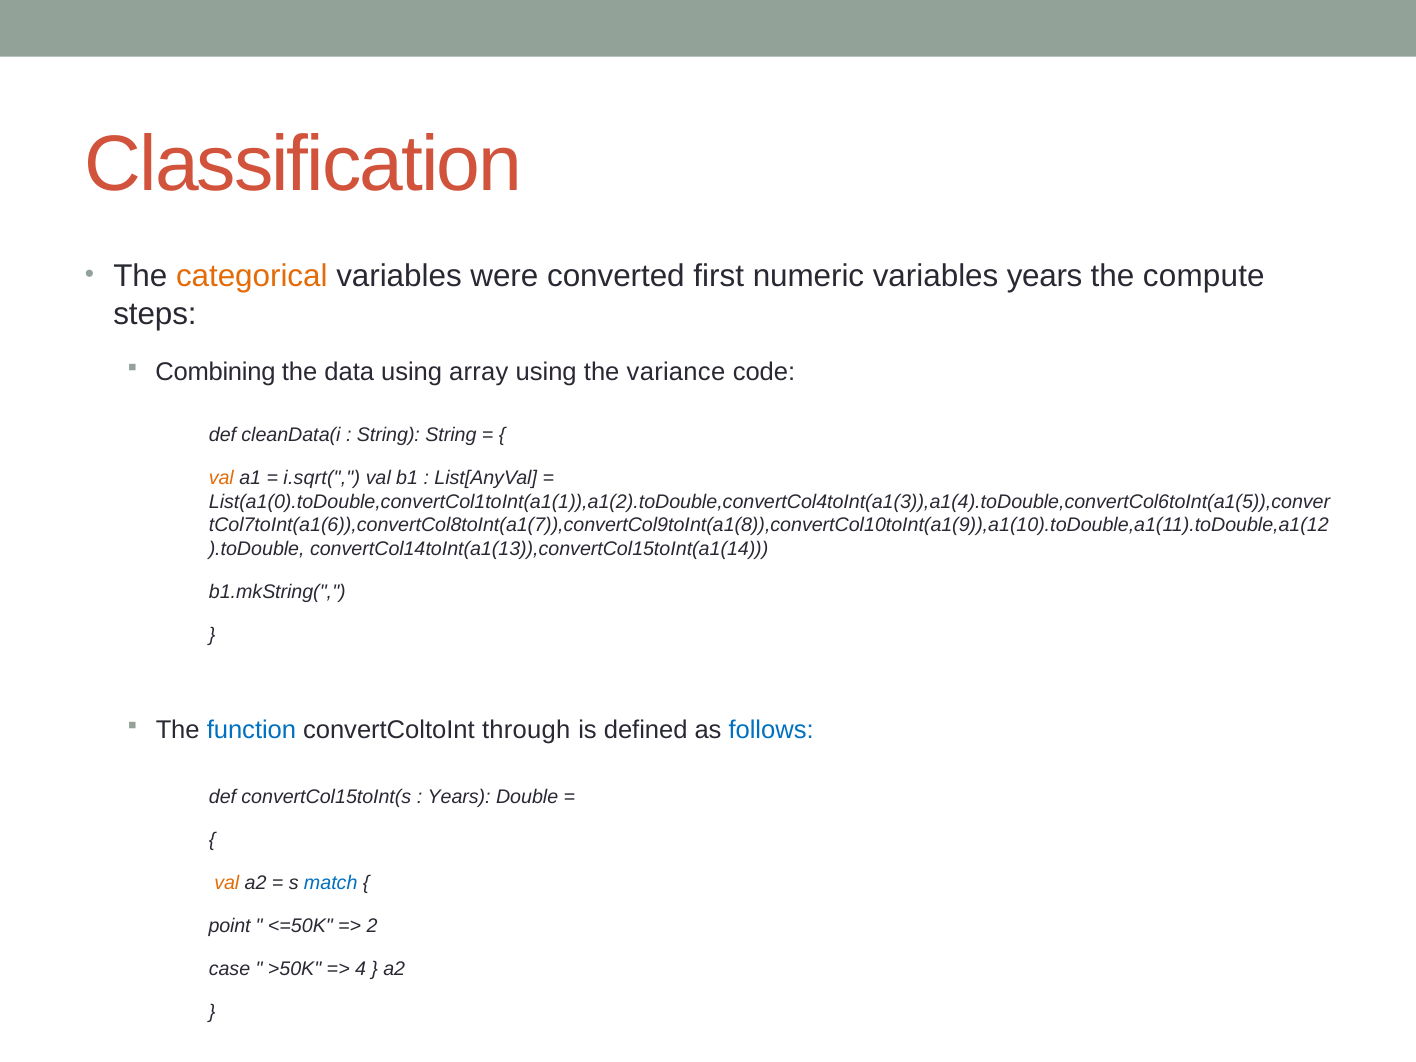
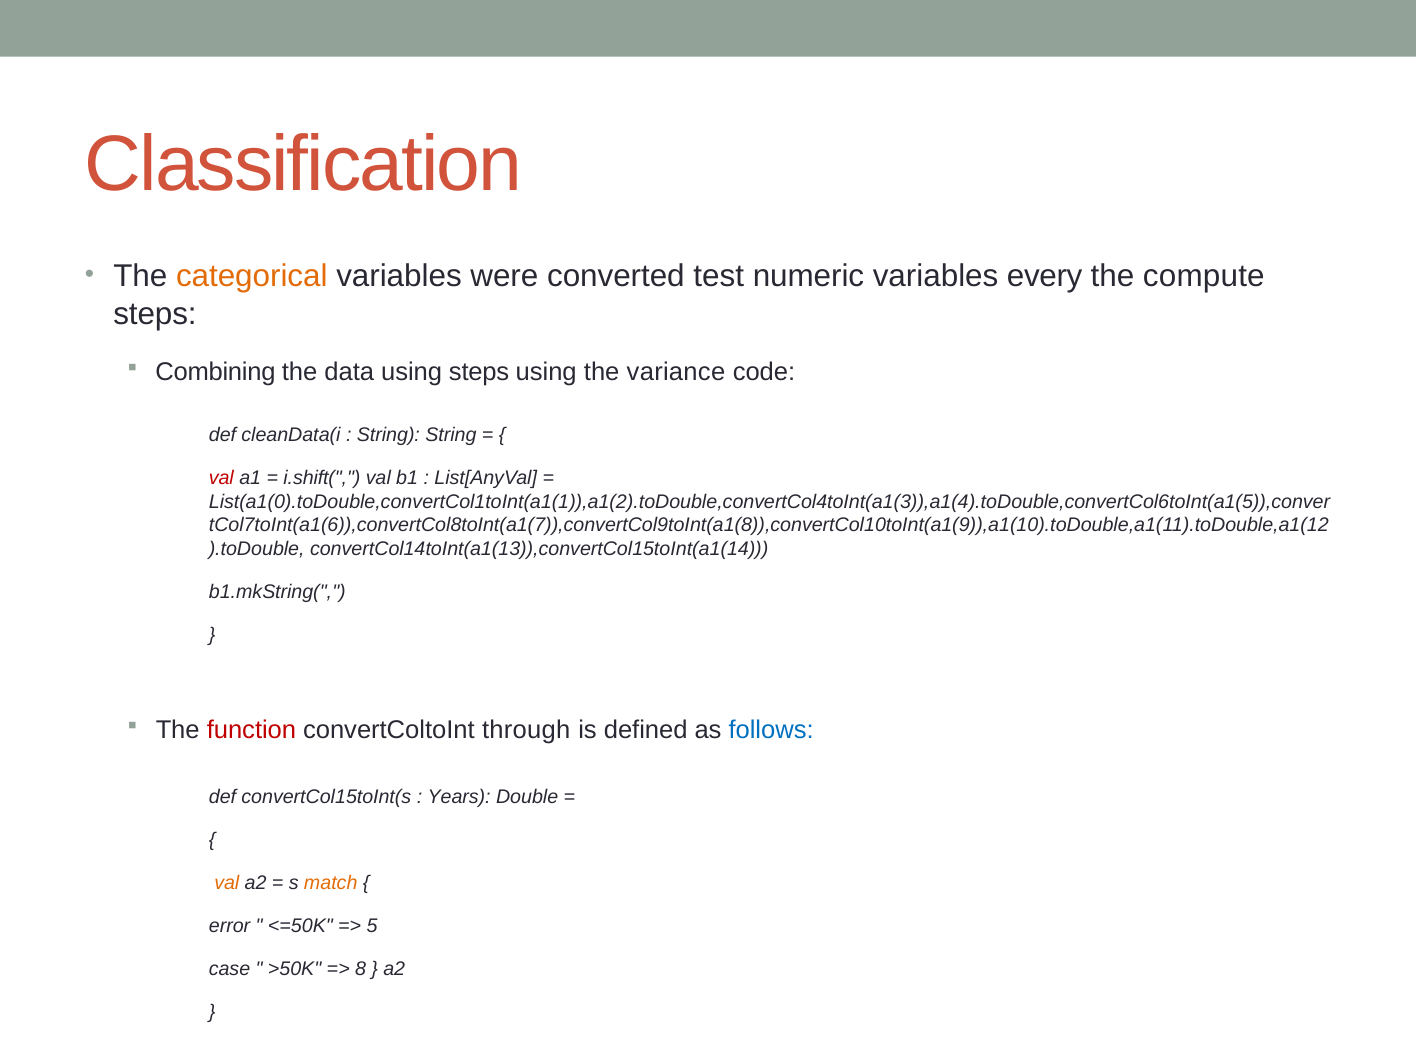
first: first -> test (719, 276)
variables years: years -> every (1045, 276)
using array: array -> steps (479, 372)
val colour: orange -> red (221, 478)
i.sqrt(: i.sqrt( -> i.shift( (322, 478)
function colour: blue -> red (251, 730)
match colour: blue -> orange (331, 883)
point: point -> error (230, 926)
2: 2 -> 5 (372, 926)
4: 4 -> 8 (360, 969)
